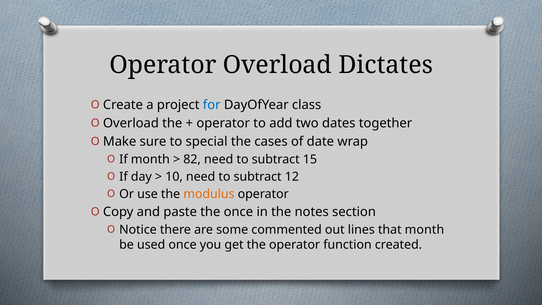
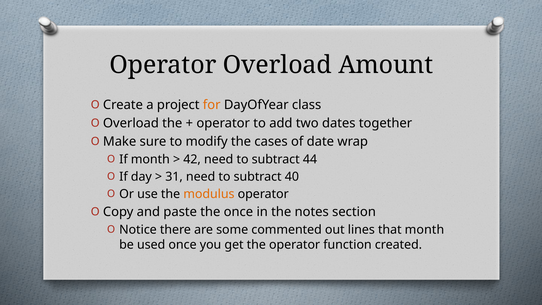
Dictates: Dictates -> Amount (386, 65)
for colour: blue -> orange (212, 105)
special: special -> modify (207, 141)
82: 82 -> 42 (192, 159)
15: 15 -> 44 (310, 159)
10: 10 -> 31 (174, 177)
12: 12 -> 40 (292, 177)
